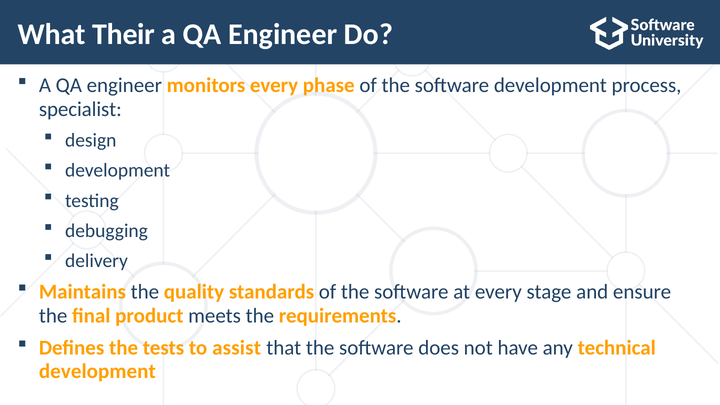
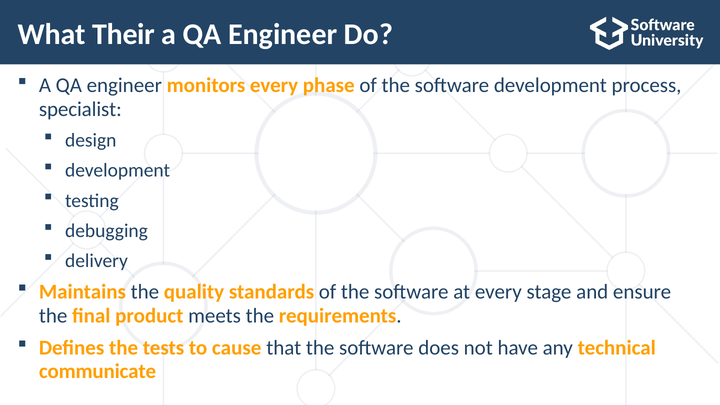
assist: assist -> cause (237, 348)
development: development -> communicate (97, 371)
